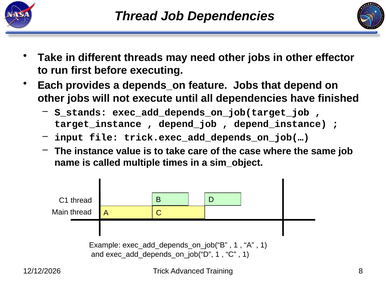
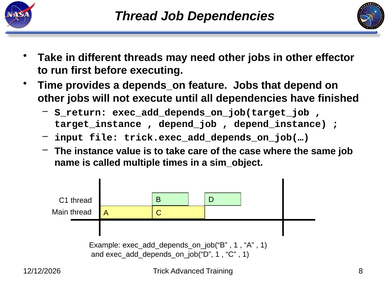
Each: Each -> Time (50, 85)
S_stands: S_stands -> S_return (81, 112)
